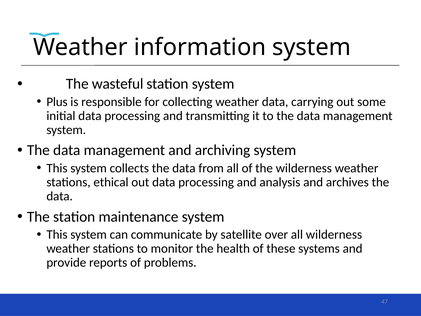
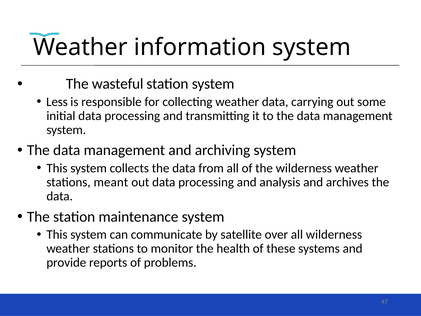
Plus: Plus -> Less (57, 102)
ethical: ethical -> meant (111, 182)
